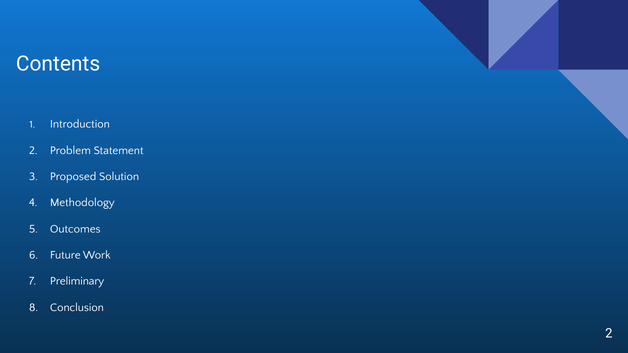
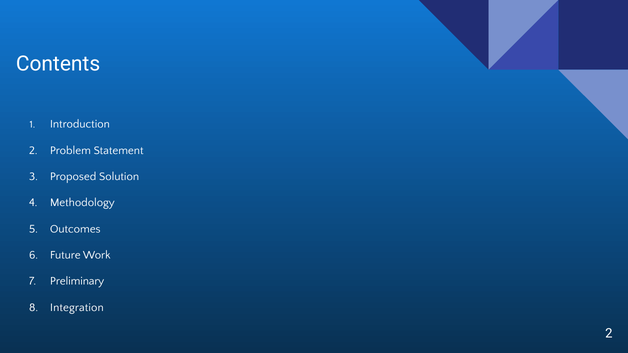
Conclusion: Conclusion -> Integration (77, 308)
